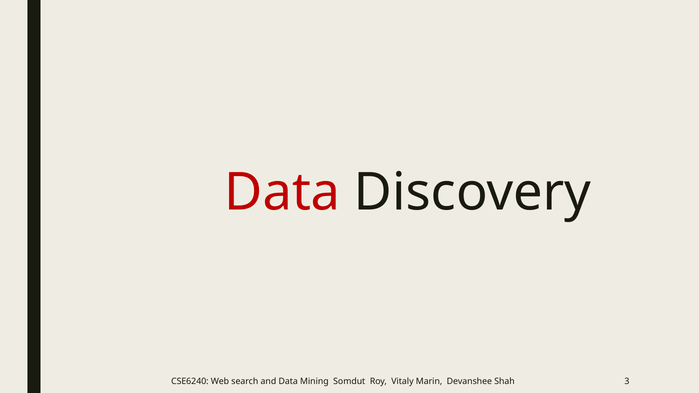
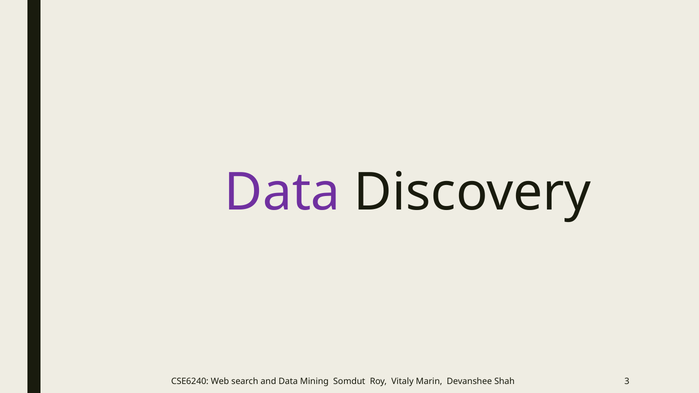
Data colour: red -> purple (282, 192)
